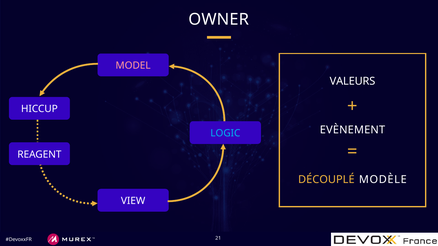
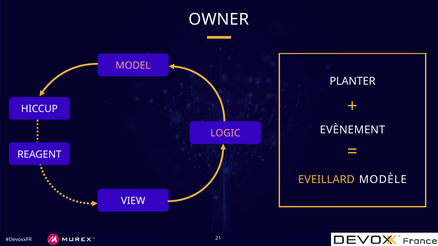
VALEURS: VALEURS -> PLANTER (353, 81)
LOGIC colour: light blue -> pink (225, 133)
DÉCOUPLÉ: DÉCOUPLÉ -> EVEILLARD (326, 180)
